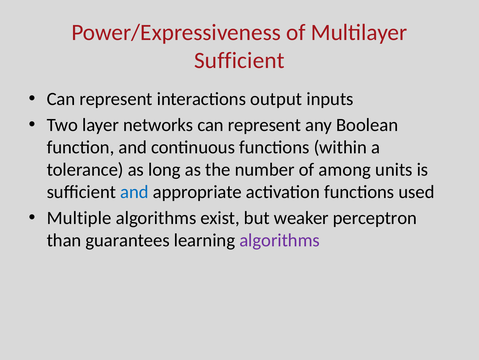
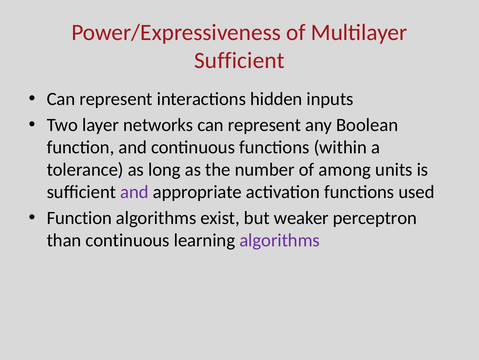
output: output -> hidden (276, 99)
and colour: blue -> purple (134, 192)
Multiple: Multiple -> Function (79, 218)
than guarantees: guarantees -> continuous (128, 240)
